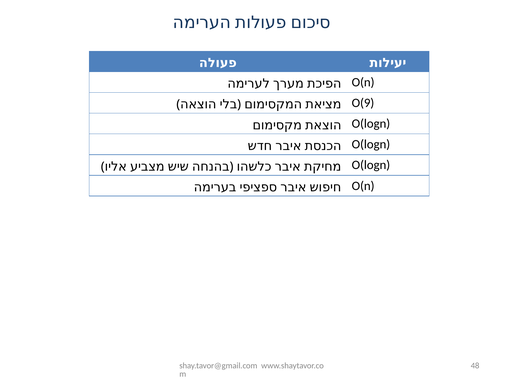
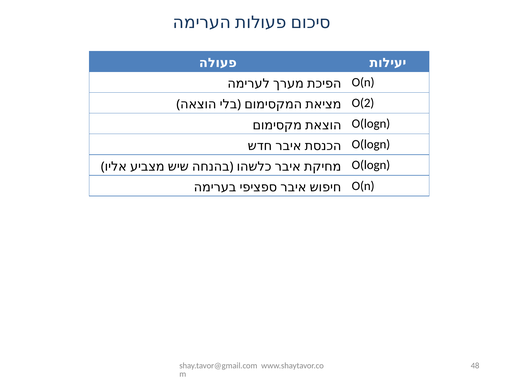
O(9: O(9 -> O(2 (363, 103)
